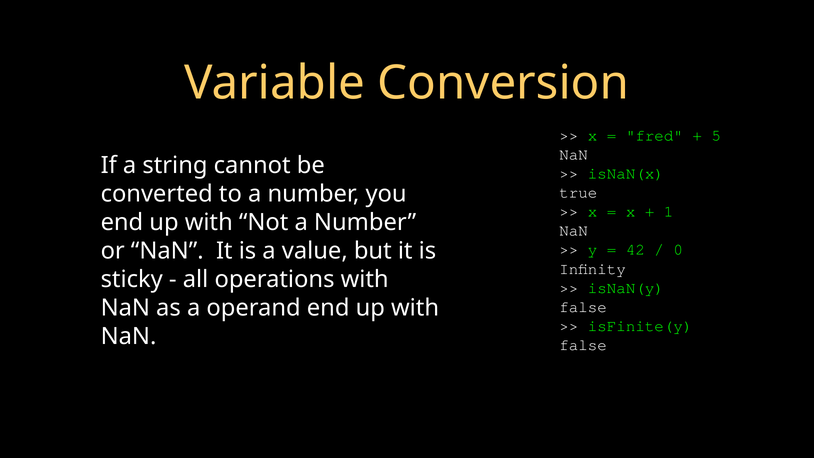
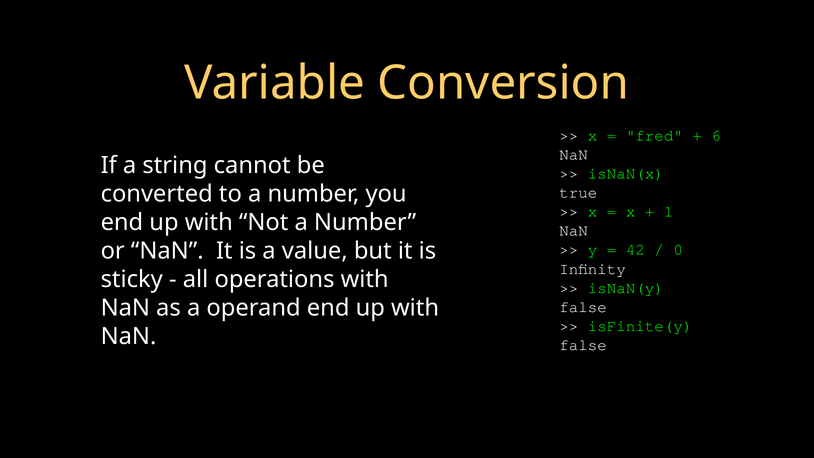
5: 5 -> 6 (716, 136)
